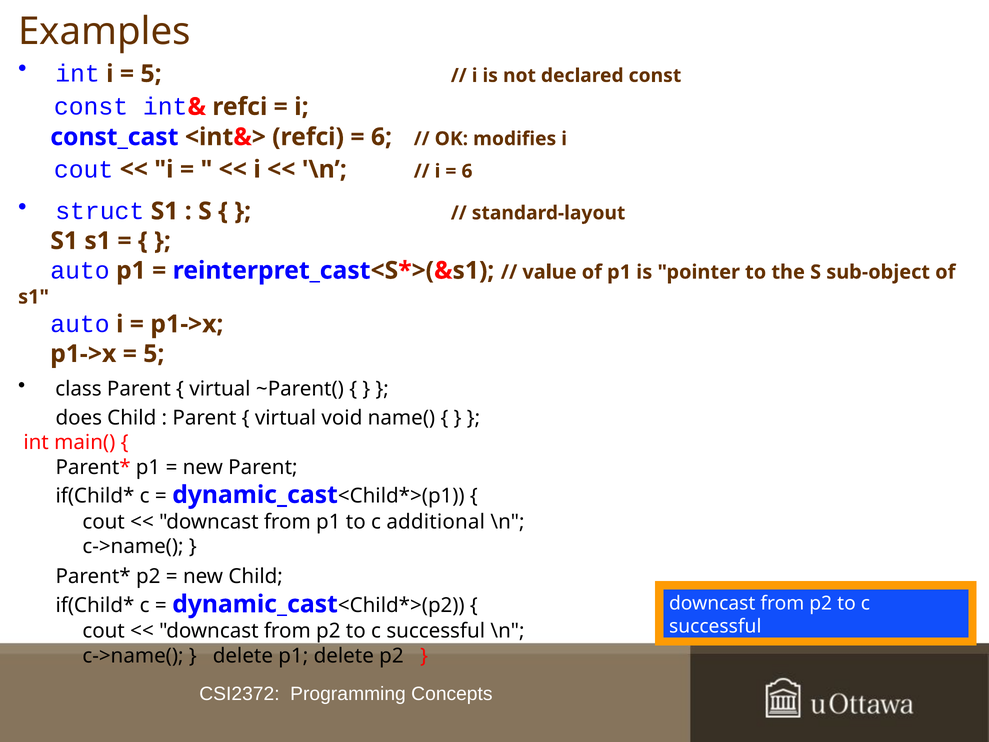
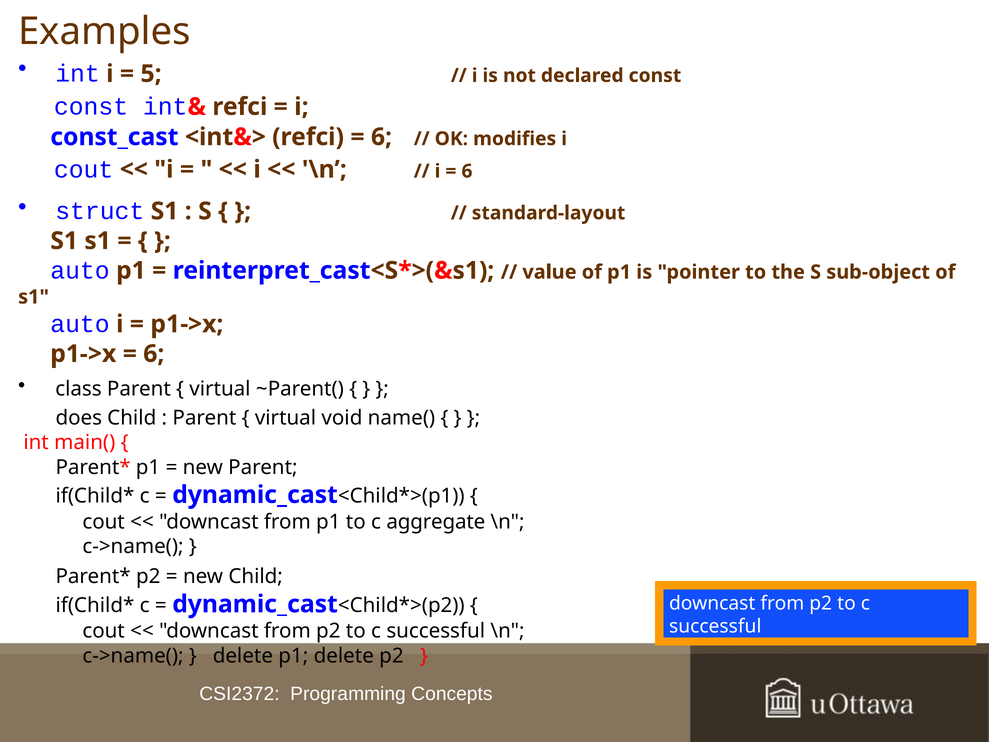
5: 5 -> 6 (154, 354)
additional: additional -> aggregate (436, 522)
